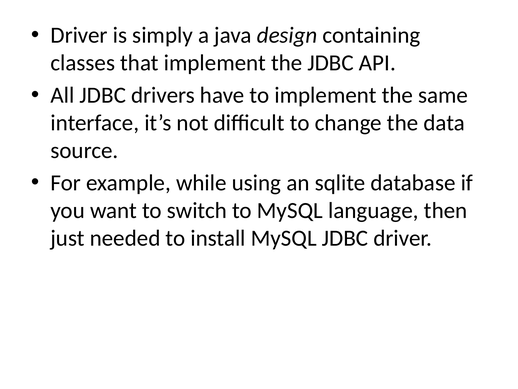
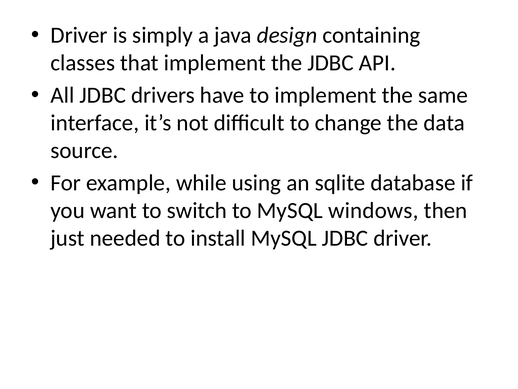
language: language -> windows (373, 210)
